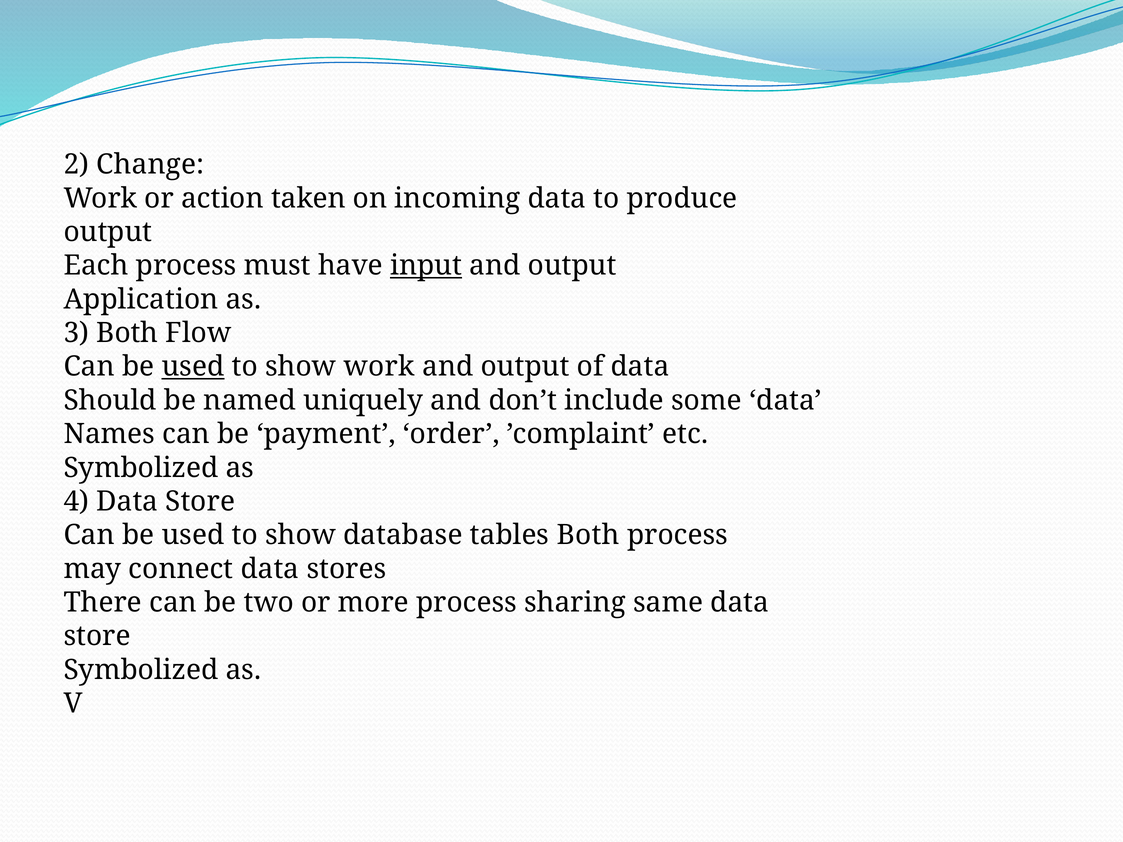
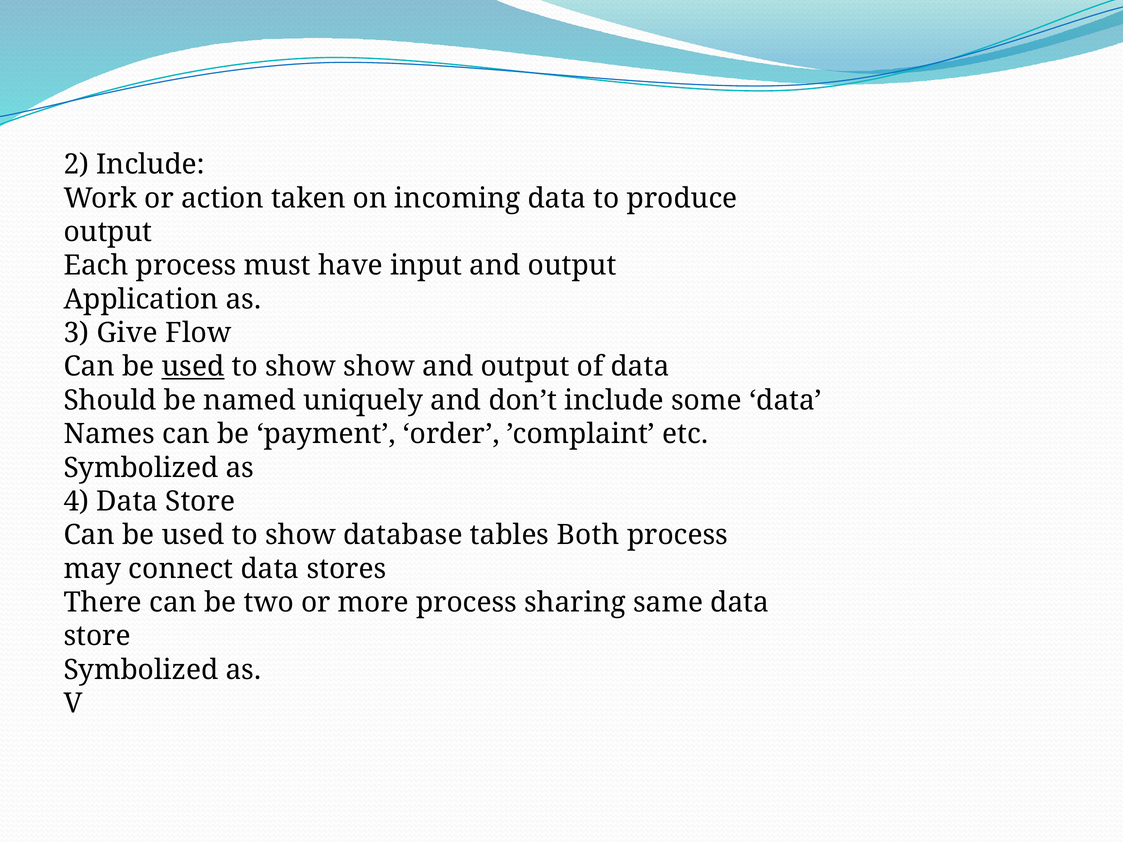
2 Change: Change -> Include (151, 165)
input underline: present -> none (426, 266)
3 Both: Both -> Give (127, 333)
show work: work -> show (379, 367)
